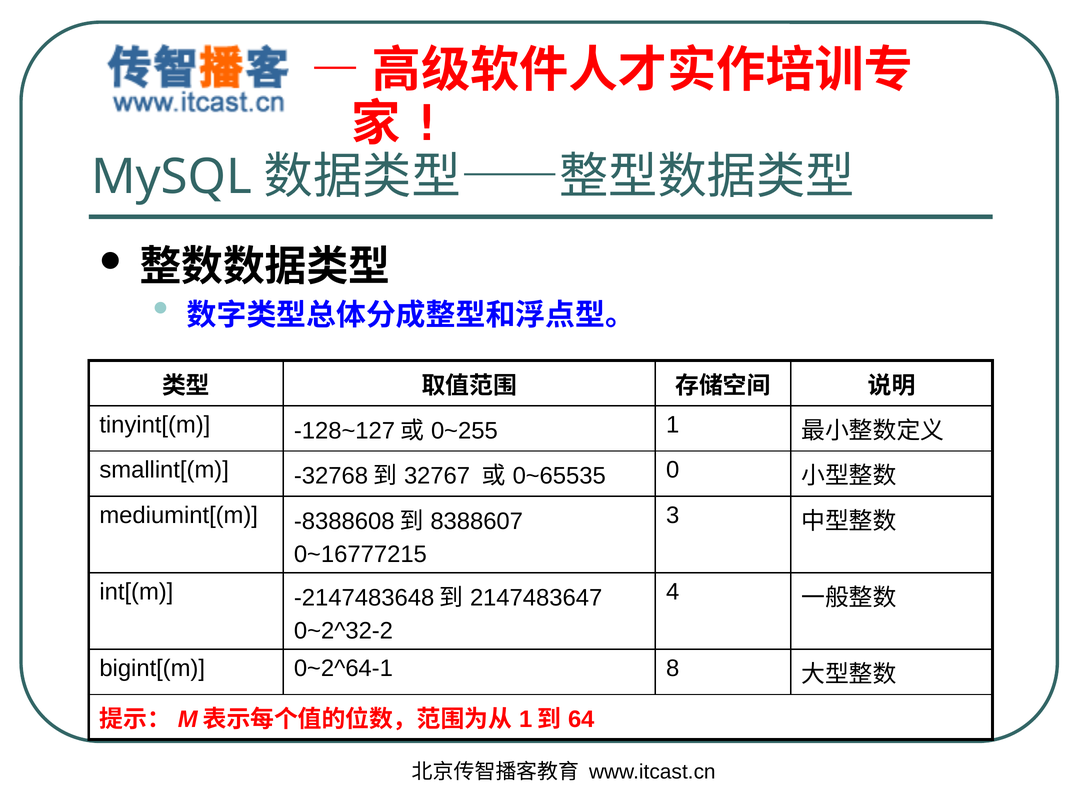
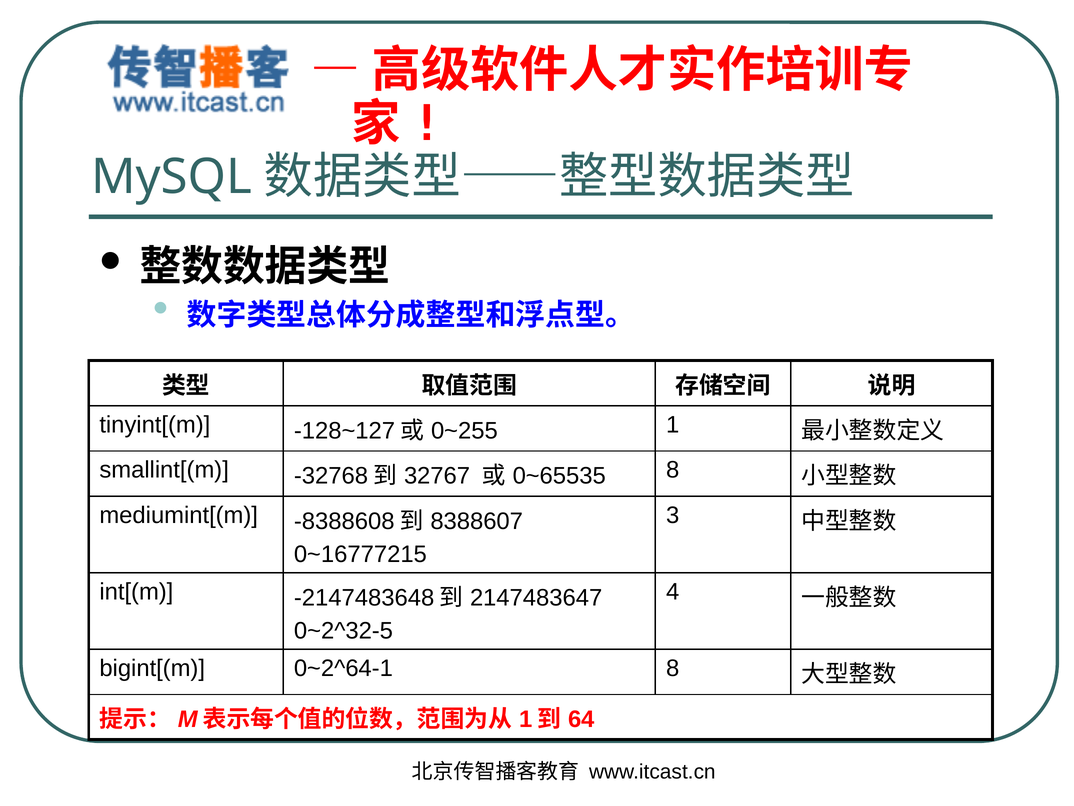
0: 0 -> 8 (673, 470)
0~2^32-2: 0~2^32-2 -> 0~2^32-5 (343, 630)
